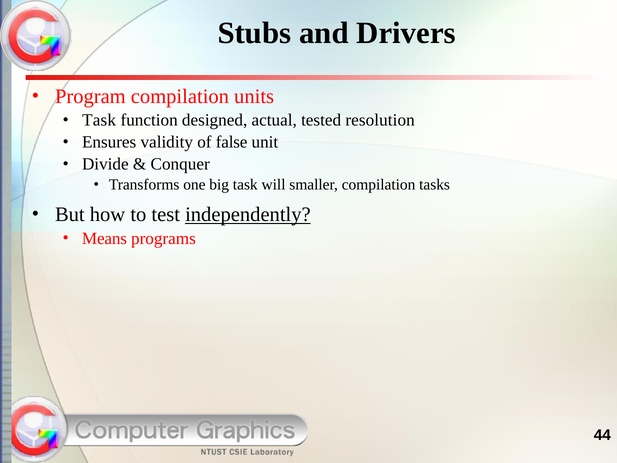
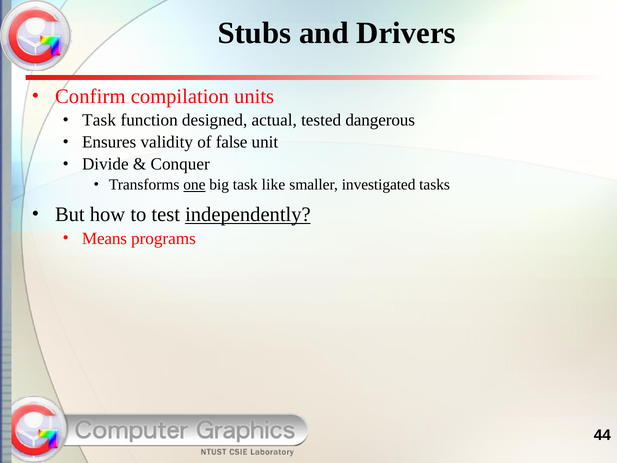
Program: Program -> Confirm (90, 96)
resolution: resolution -> dangerous (380, 120)
one underline: none -> present (194, 185)
will: will -> like (273, 185)
smaller compilation: compilation -> investigated (379, 185)
